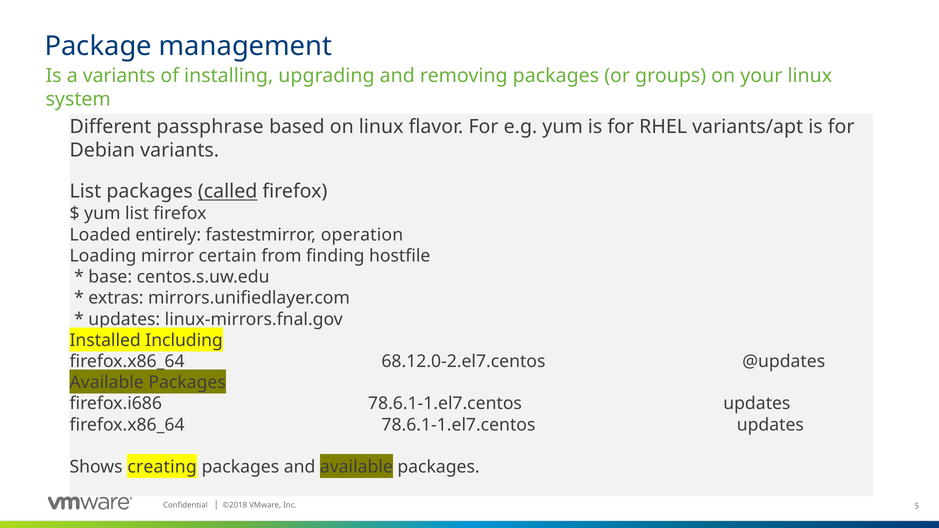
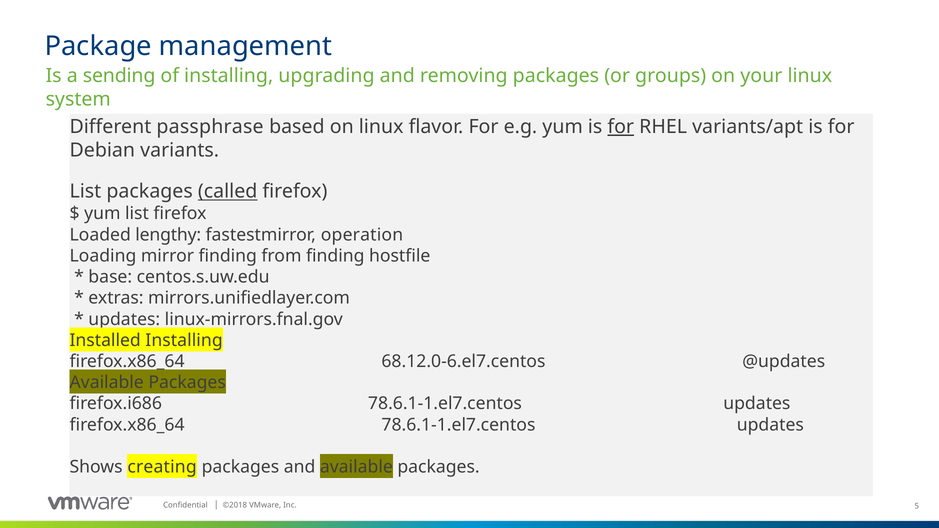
a variants: variants -> sending (119, 76)
for underline: none -> present (621, 127)
entirely: entirely -> lengthy (168, 235)
mirror certain: certain -> finding (228, 256)
Including: Including -> Installing (184, 340)
68.12.0-2.el7.centos: 68.12.0-2.el7.centos -> 68.12.0-6.el7.centos (463, 362)
